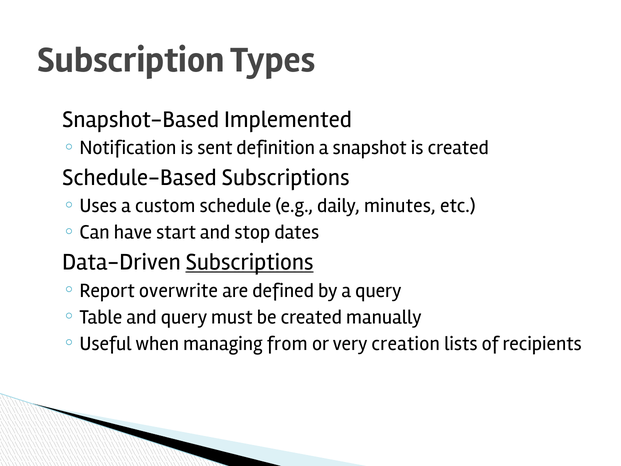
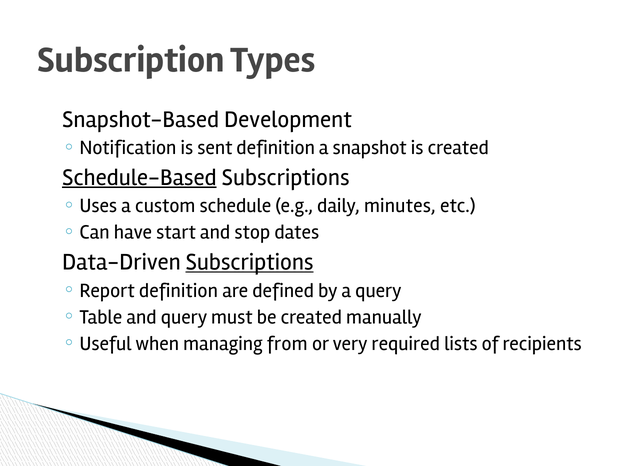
Implemented: Implemented -> Development (288, 119)
Schedule-Based underline: none -> present (139, 177)
overwrite: overwrite -> definition (178, 290)
creation: creation -> required (406, 343)
